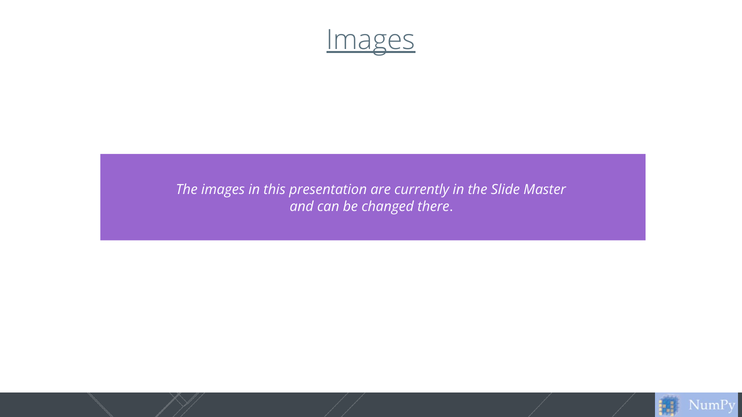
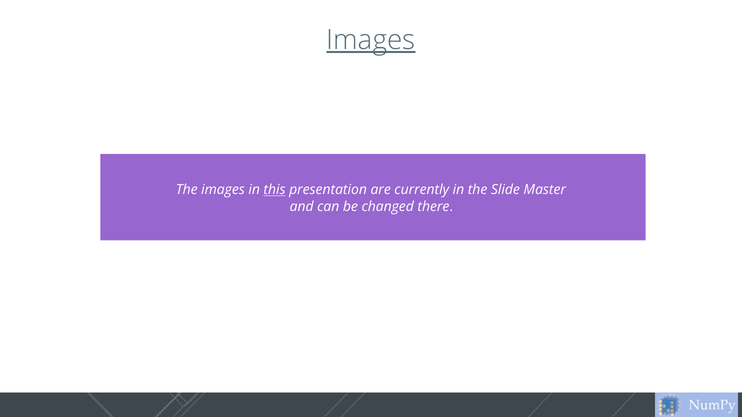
this underline: none -> present (275, 190)
